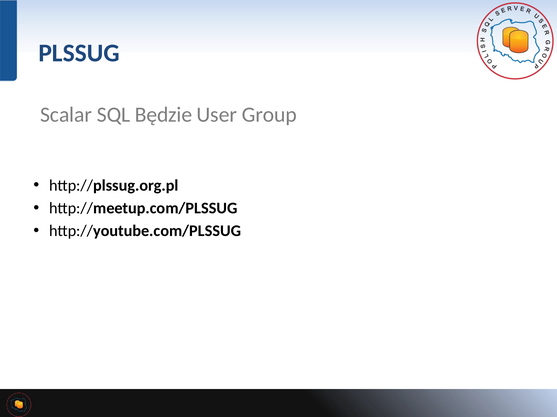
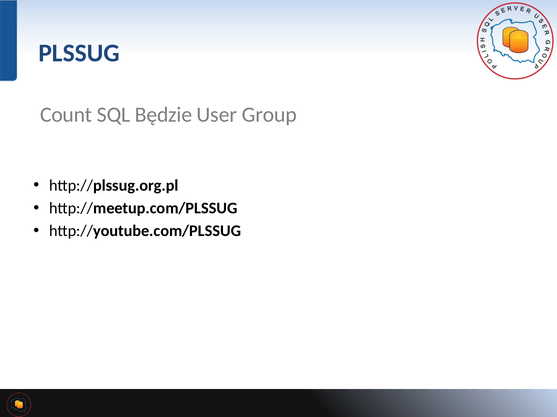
Scalar: Scalar -> Count (66, 115)
